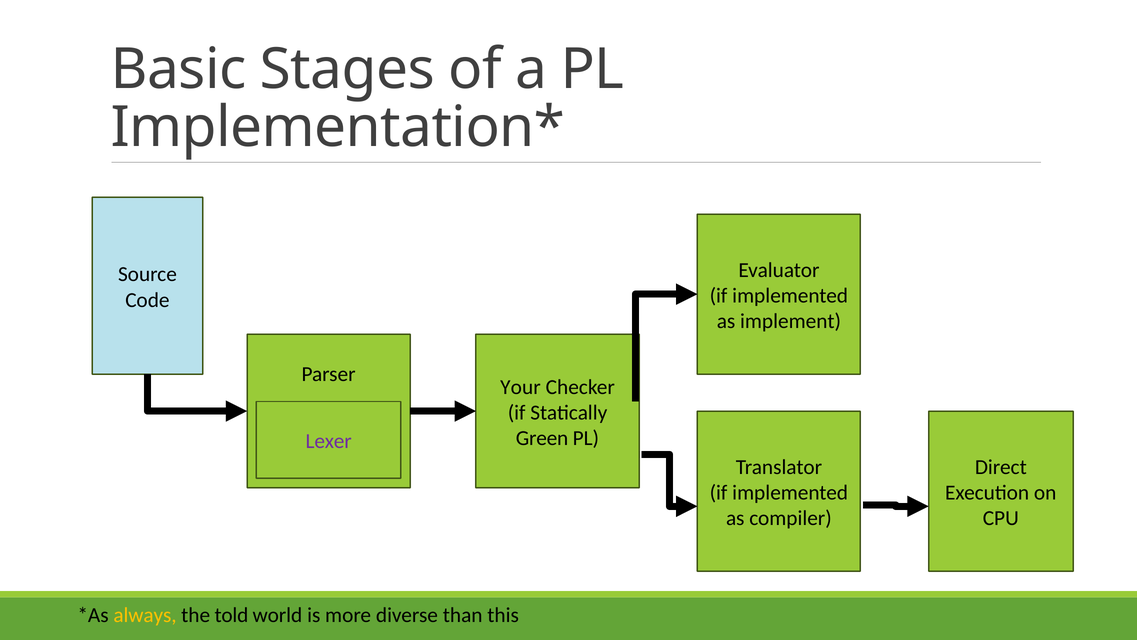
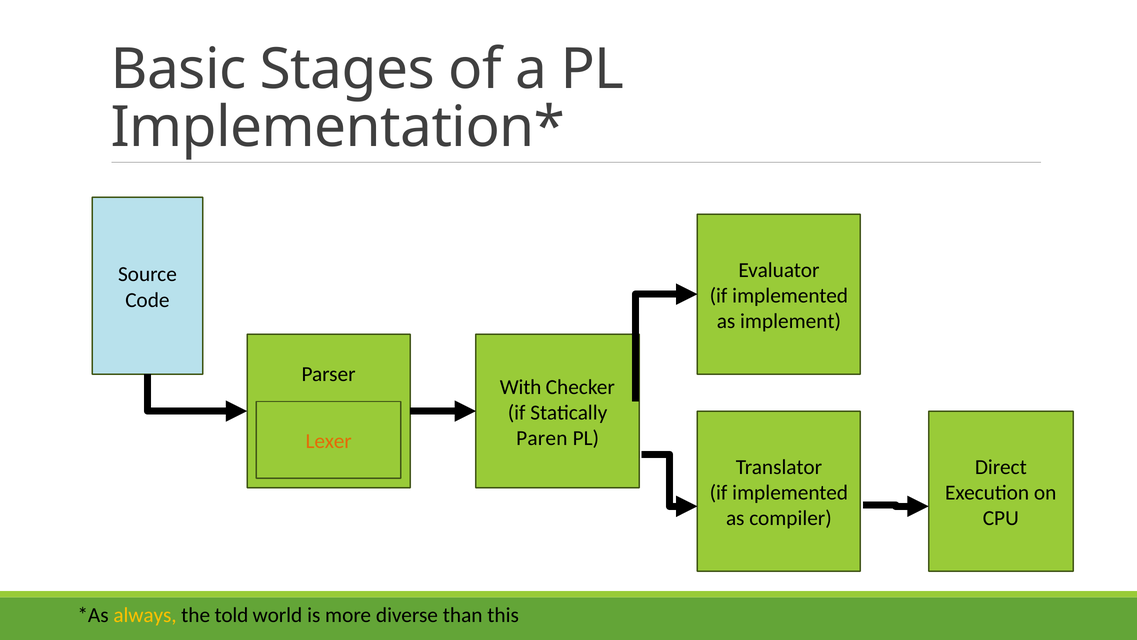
Your: Your -> With (521, 387)
Green: Green -> Paren (542, 438)
Lexer colour: purple -> orange (329, 441)
